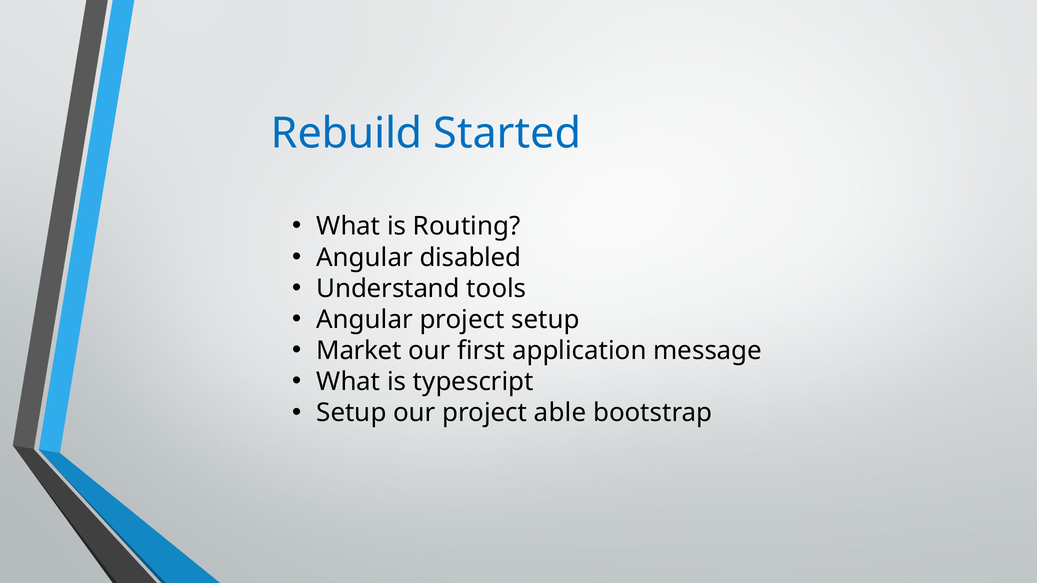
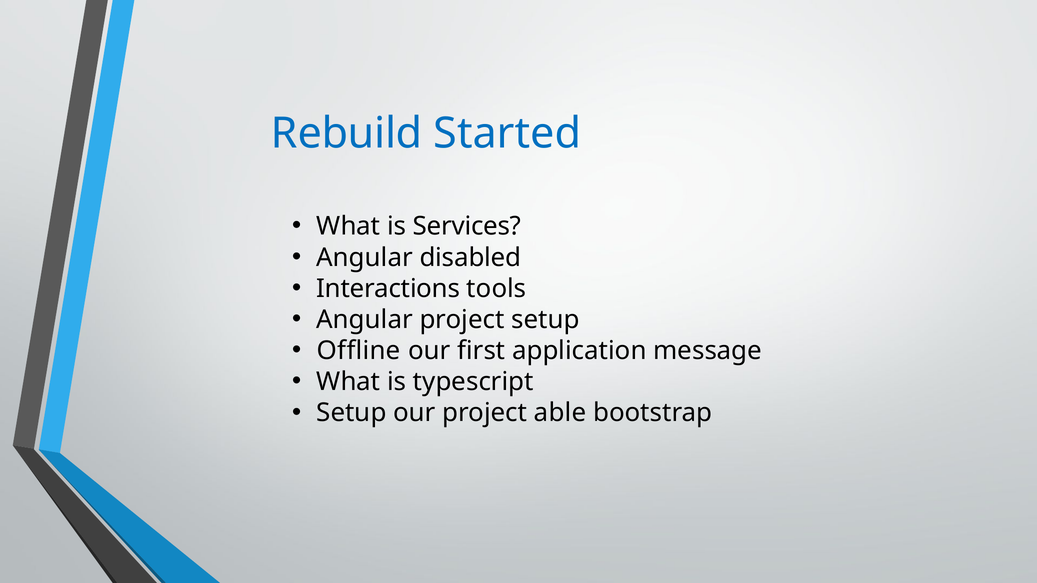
Routing: Routing -> Services (467, 226)
Understand: Understand -> Interactions (388, 289)
Market: Market -> Offline (359, 351)
